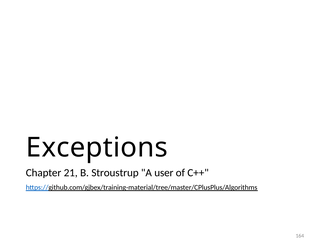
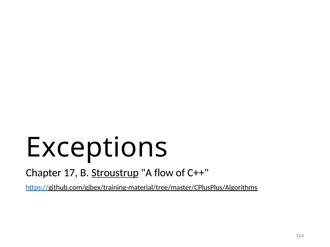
21: 21 -> 17 (71, 173)
Stroustrup underline: none -> present (115, 173)
user: user -> flow (164, 173)
